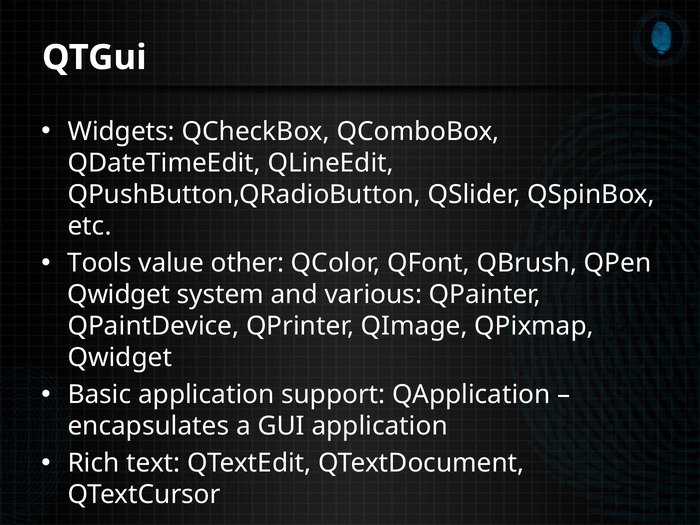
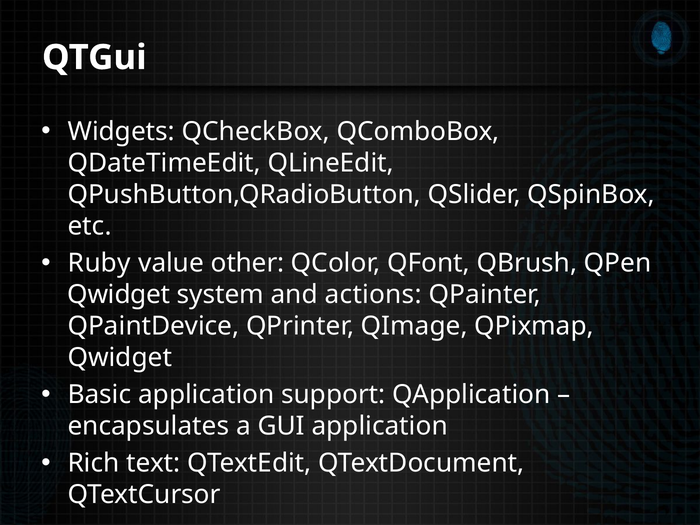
Tools: Tools -> Ruby (99, 263)
various: various -> actions (373, 295)
